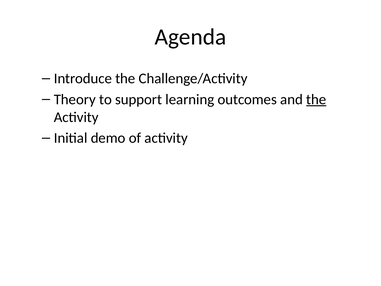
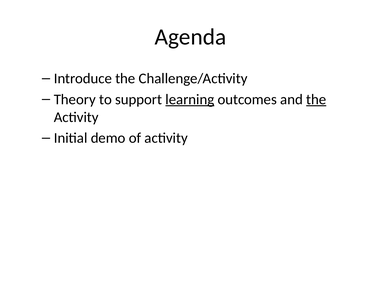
learning underline: none -> present (190, 99)
